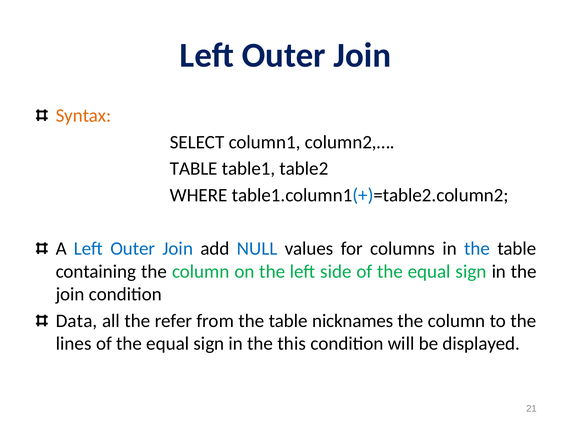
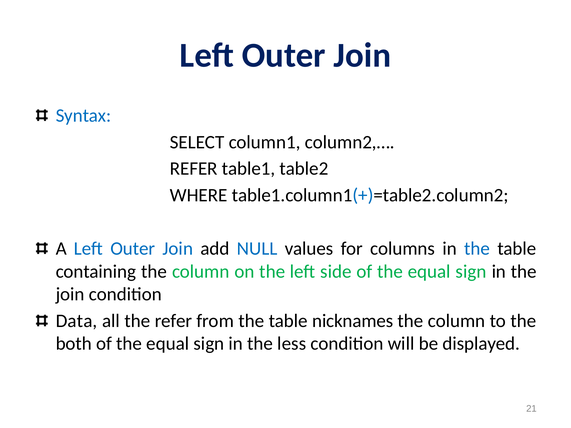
Syntax colour: orange -> blue (83, 116)
TABLE: TABLE -> REFER (194, 169)
lines: lines -> both (74, 344)
this: this -> less (292, 344)
